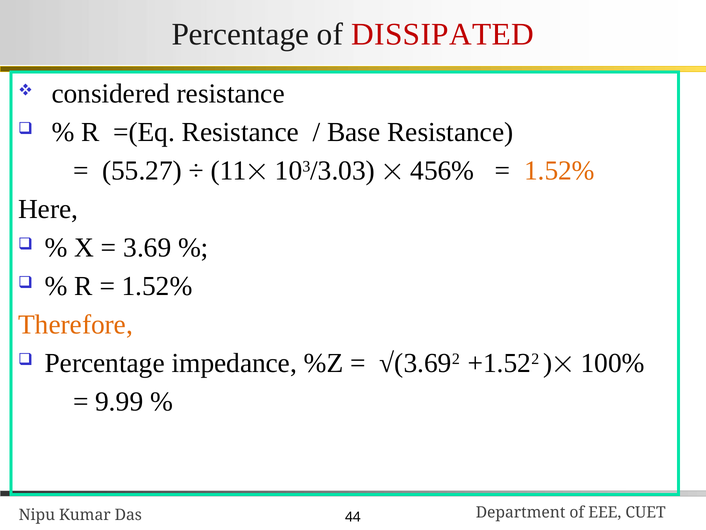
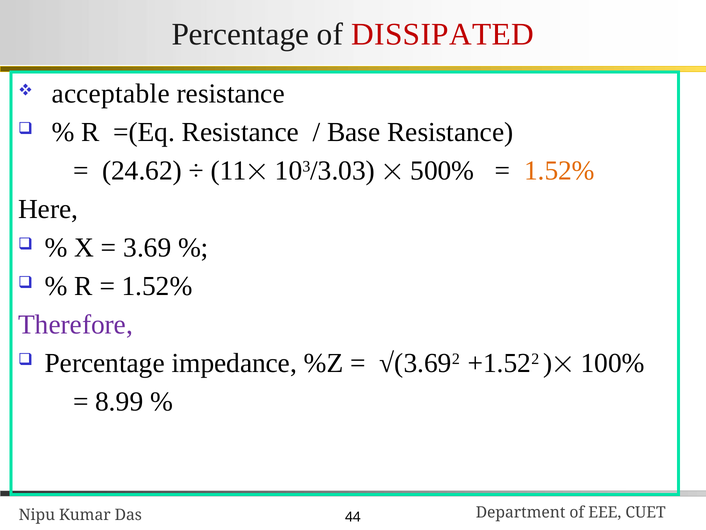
considered: considered -> acceptable (111, 94)
55.27: 55.27 -> 24.62 (142, 171)
456%: 456% -> 500% (442, 171)
Therefore colour: orange -> purple (76, 324)
9.99: 9.99 -> 8.99 (119, 401)
